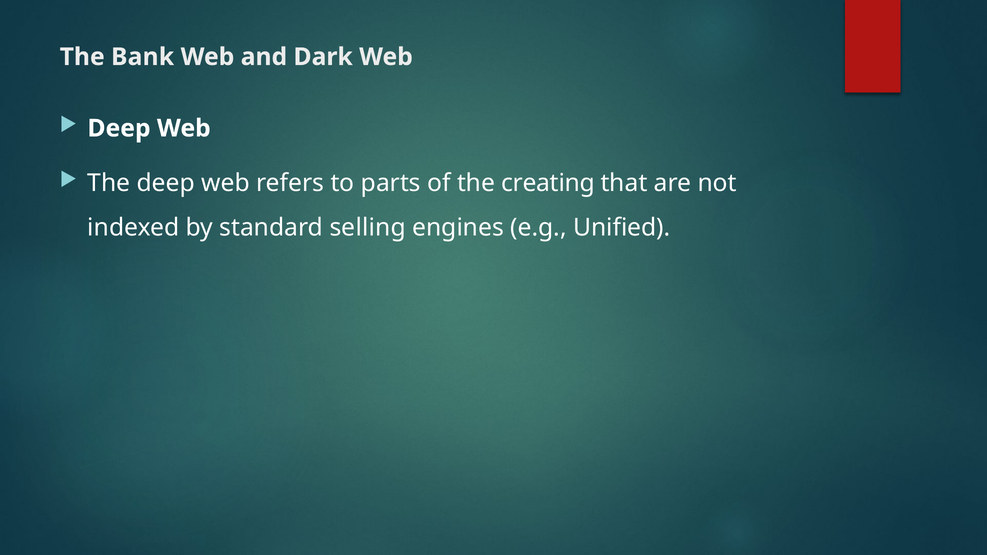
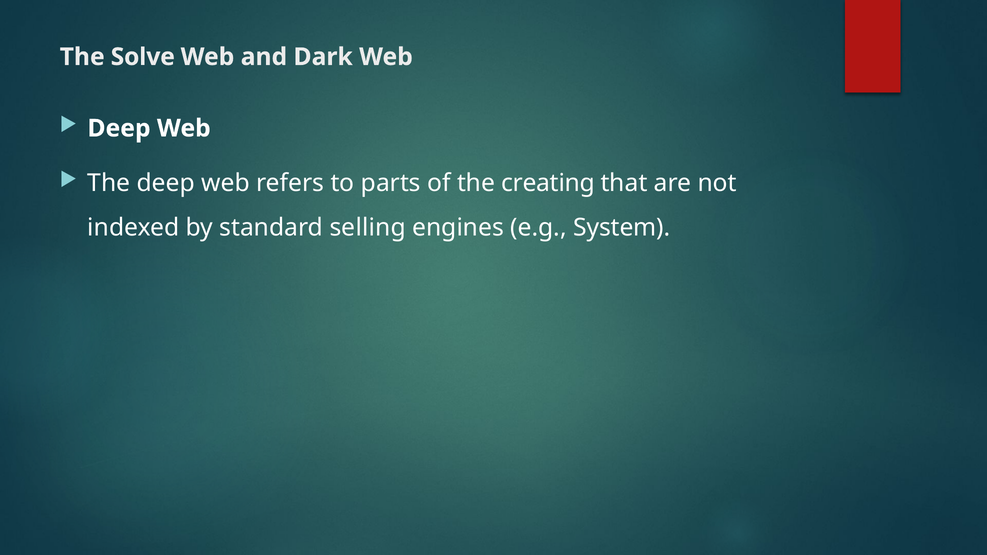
Bank: Bank -> Solve (143, 57)
Unified: Unified -> System (622, 228)
